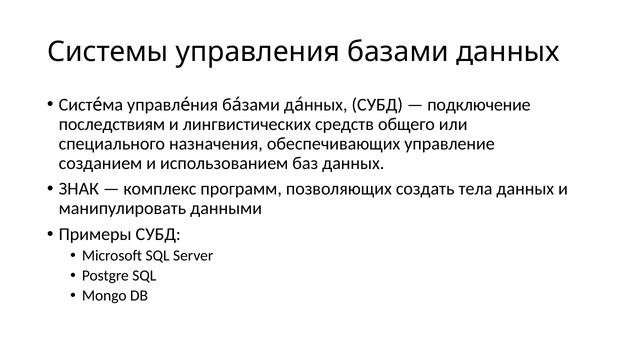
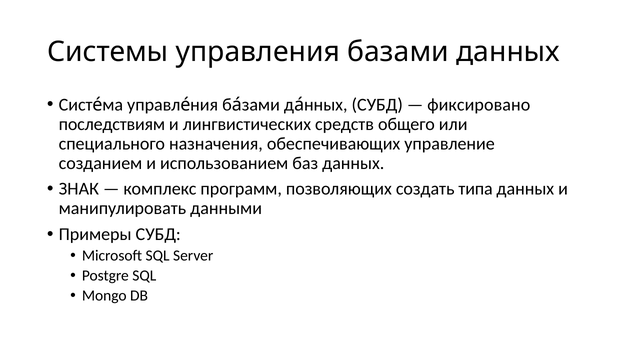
подключение: подключение -> фиксировано (479, 104)
тела: тела -> типа (476, 189)
